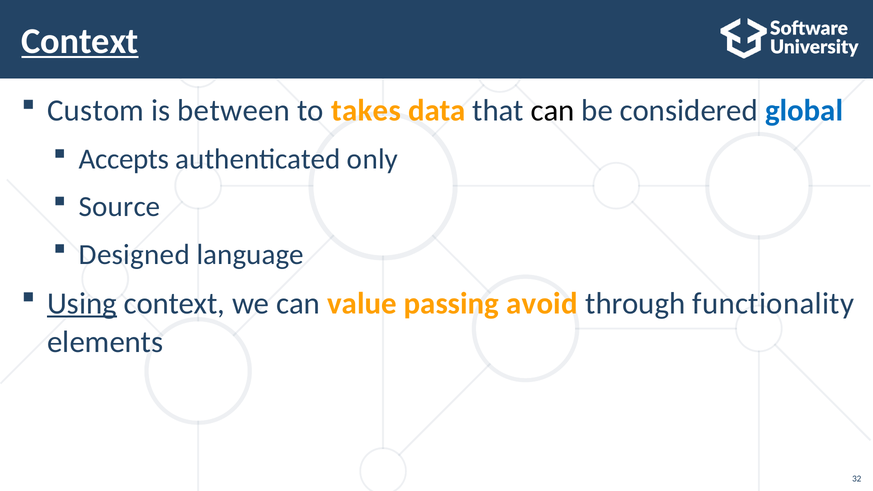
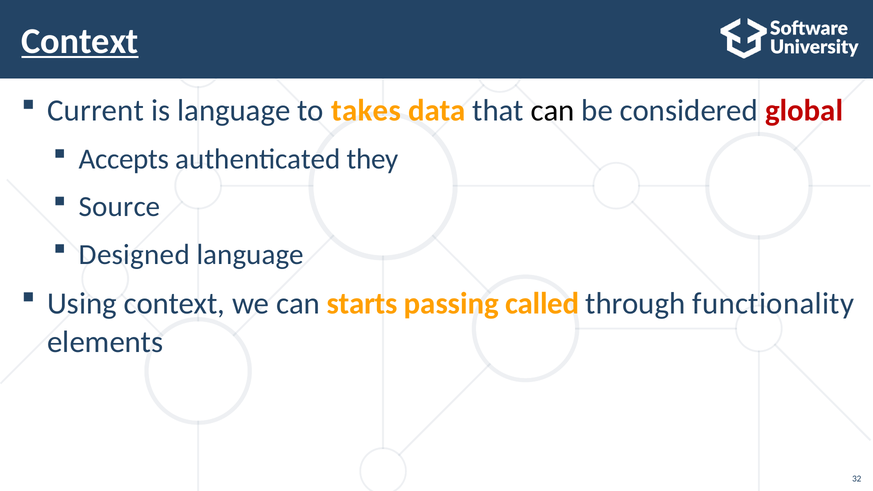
Custom: Custom -> Current (96, 111)
is between: between -> language (234, 111)
global colour: blue -> red (804, 111)
only: only -> they (373, 159)
Using underline: present -> none (82, 303)
value: value -> starts (362, 303)
avoid: avoid -> called (542, 303)
